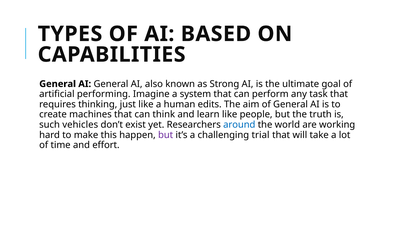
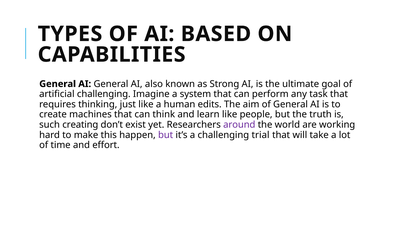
artificial performing: performing -> challenging (104, 94)
vehicles: vehicles -> creating (80, 125)
around colour: blue -> purple (239, 125)
